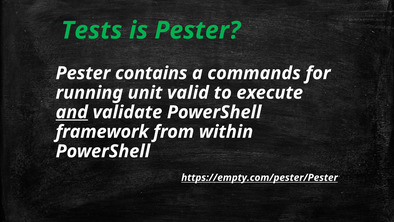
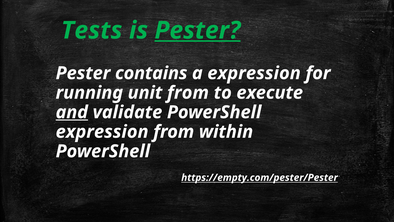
Pester underline: none -> present (197, 30)
a commands: commands -> expression (254, 73)
unit valid: valid -> from (188, 93)
framework: framework -> expression (102, 132)
